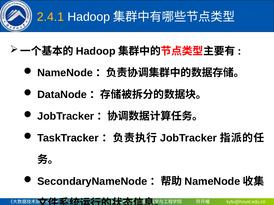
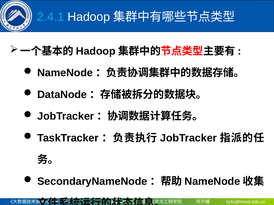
2.4.1 colour: yellow -> light blue (51, 17)
